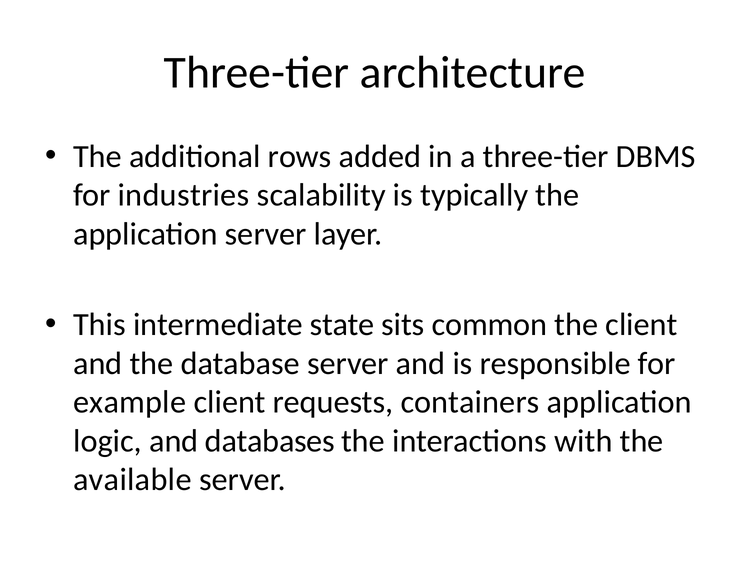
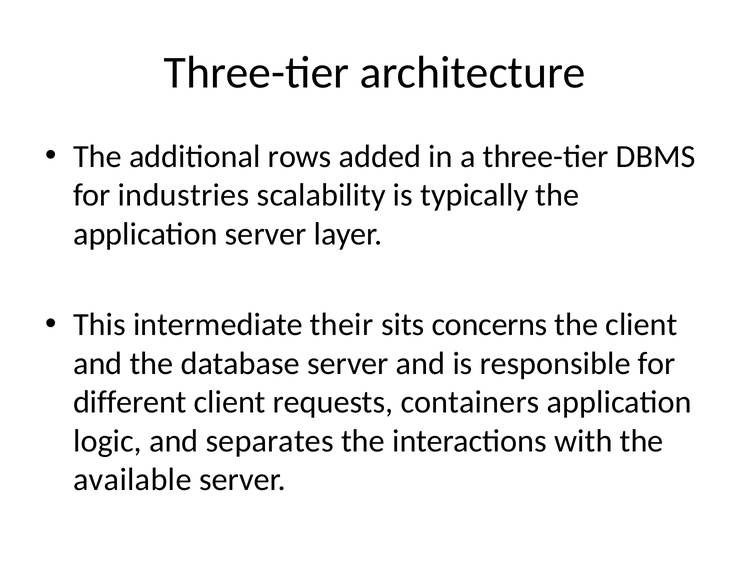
state: state -> their (342, 325)
common: common -> concerns (490, 325)
example: example -> different (130, 403)
databases: databases -> separates (270, 441)
